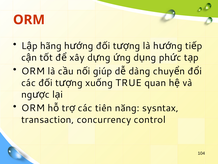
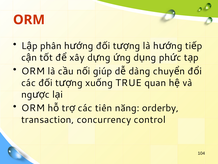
hãng: hãng -> phân (51, 46)
sysntax: sysntax -> orderby (160, 108)
